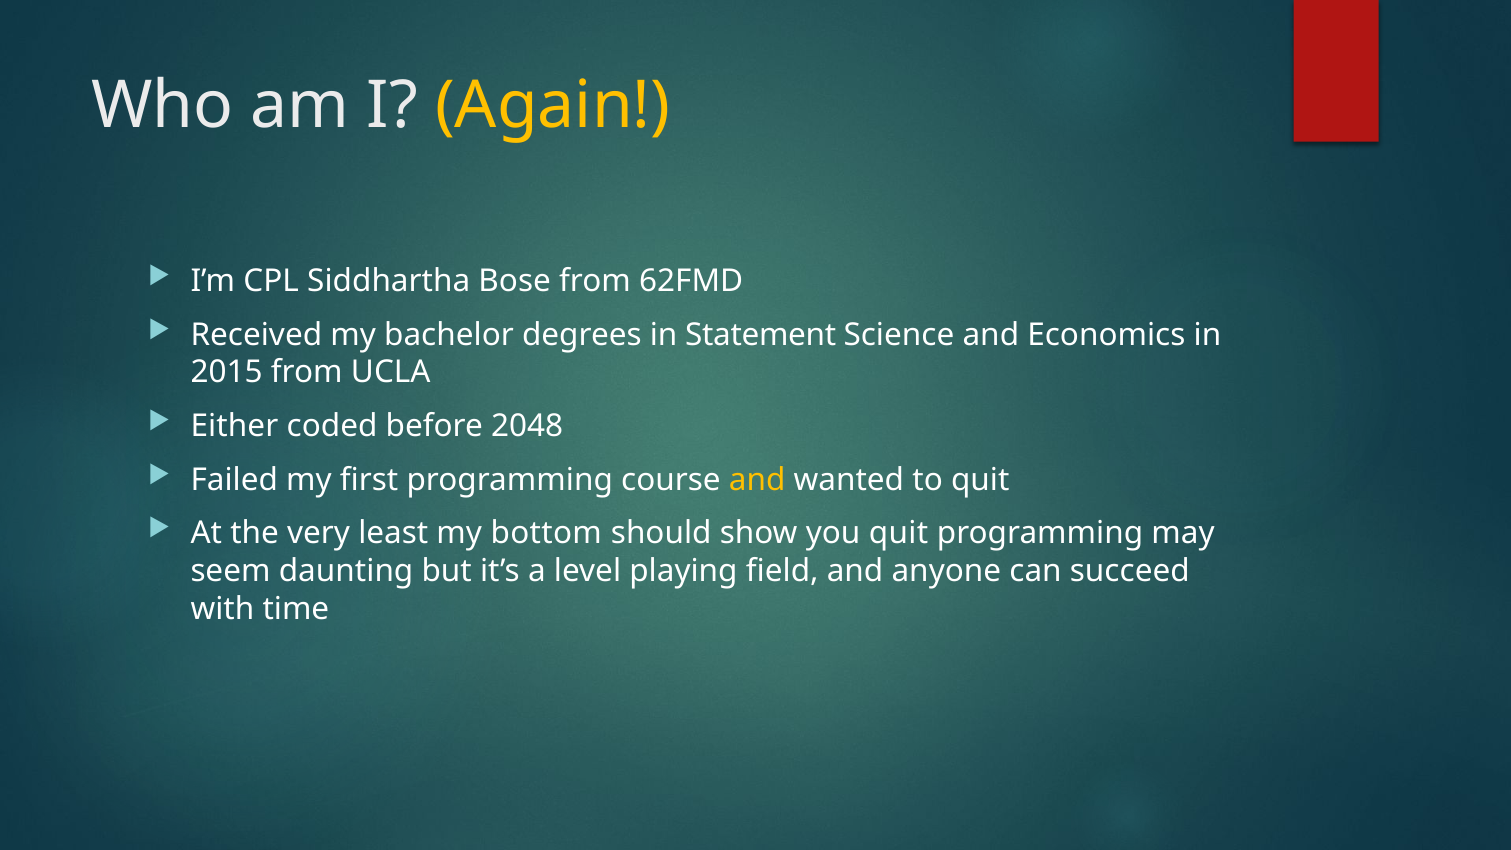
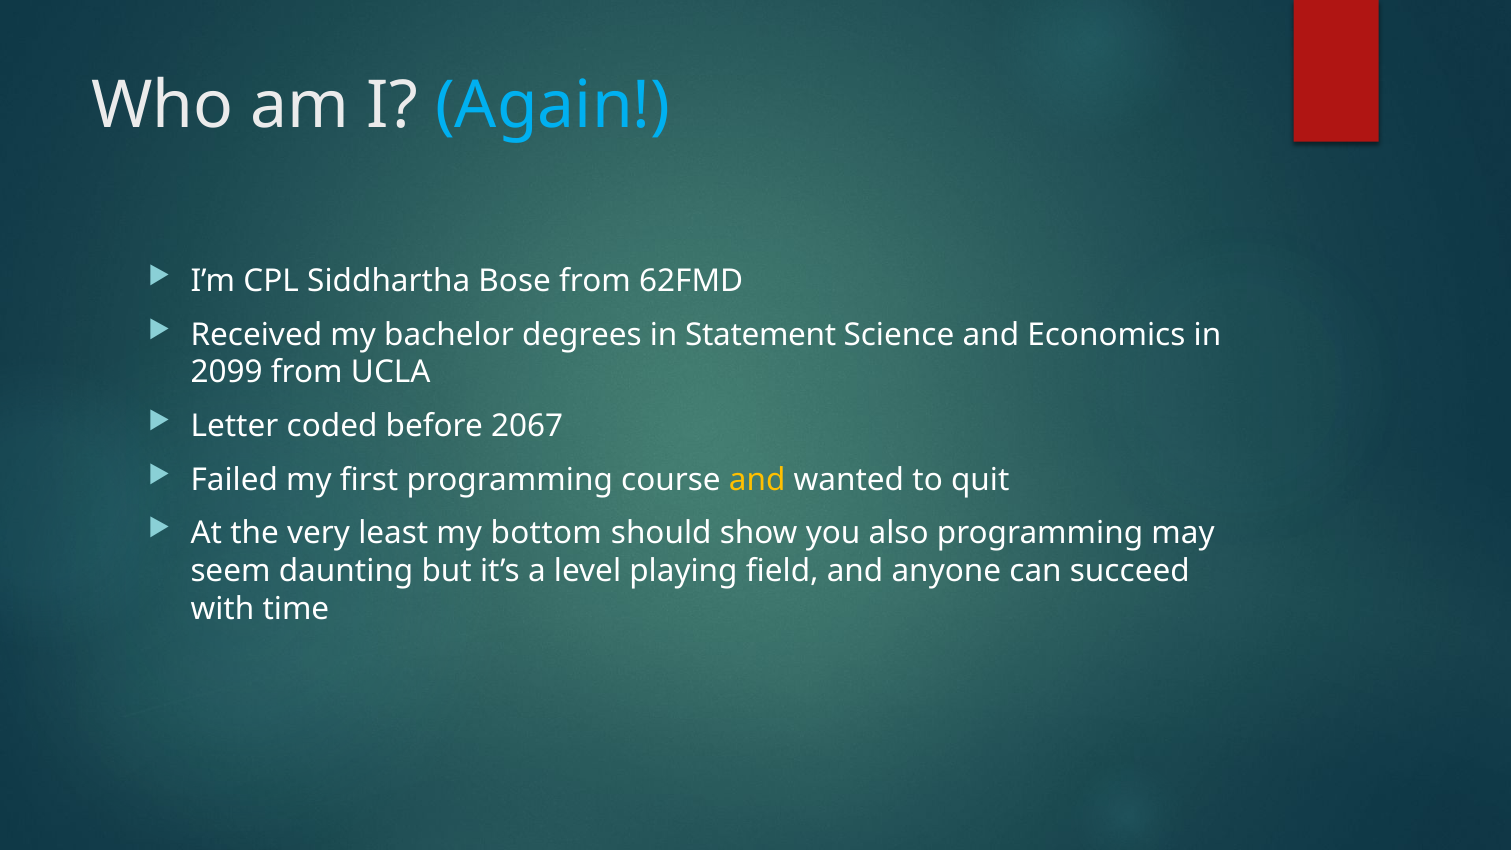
Again colour: yellow -> light blue (553, 106)
2015: 2015 -> 2099 (227, 373)
Either: Either -> Letter (234, 426)
2048: 2048 -> 2067 (527, 426)
you quit: quit -> also (899, 533)
